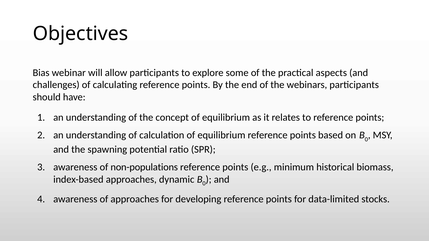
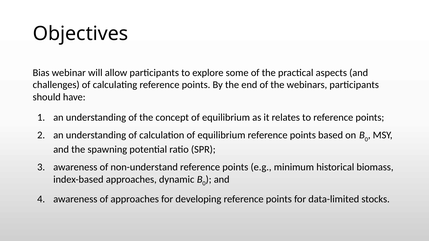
non-populations: non-populations -> non-understand (144, 167)
